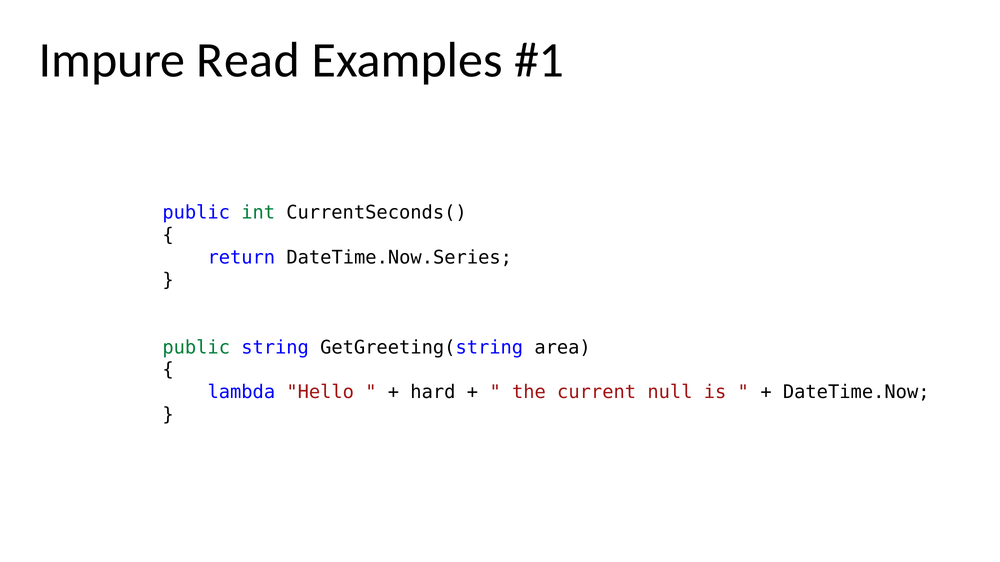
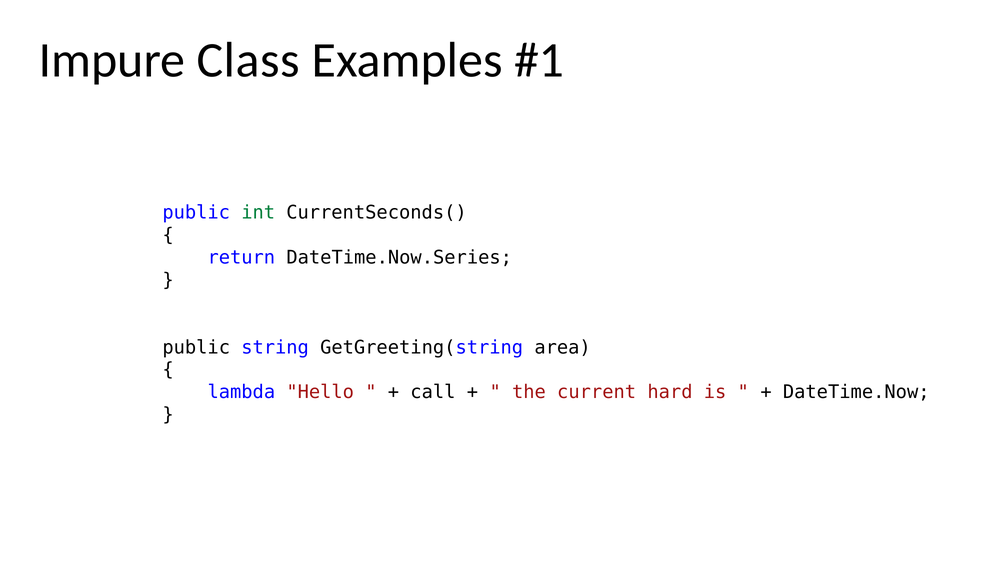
Read: Read -> Class (248, 60)
public colour: green -> black (196, 348)
hard: hard -> call (433, 393)
null: null -> hard (670, 393)
